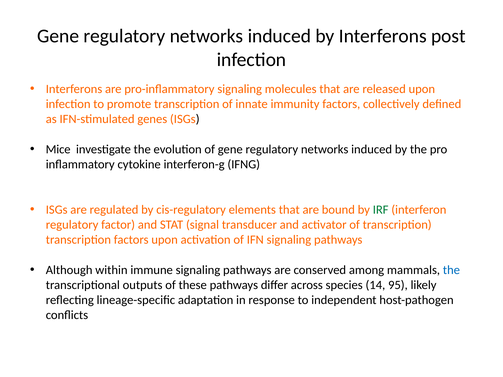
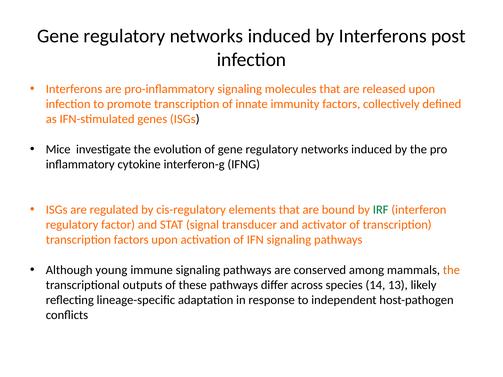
within: within -> young (111, 270)
the colour: blue -> orange (451, 270)
95: 95 -> 13 (398, 285)
